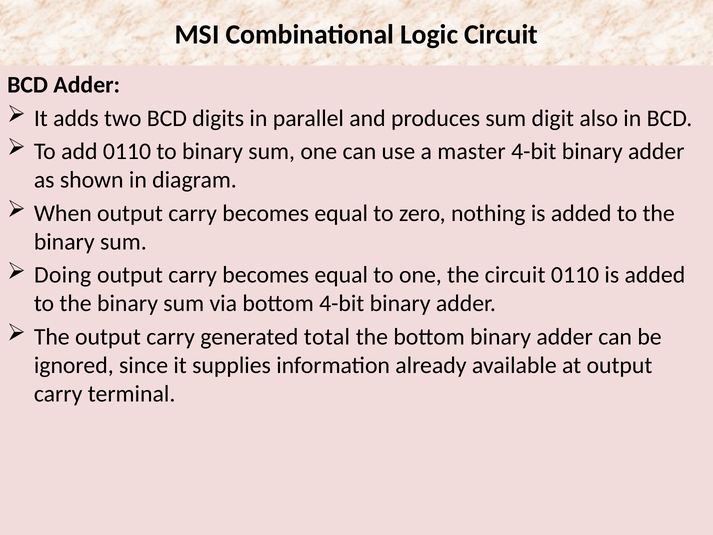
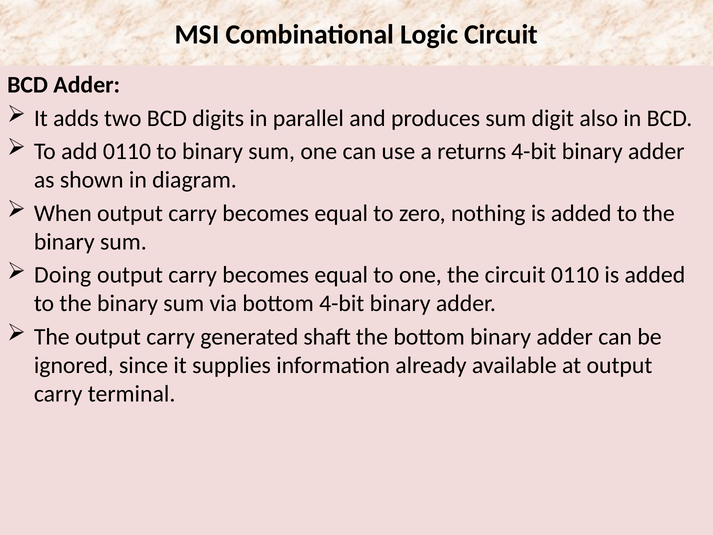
master: master -> returns (472, 151)
total: total -> shaft (327, 337)
